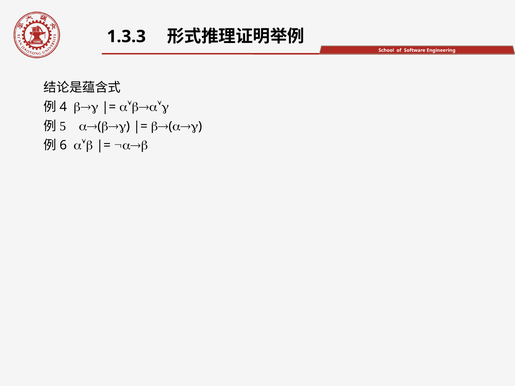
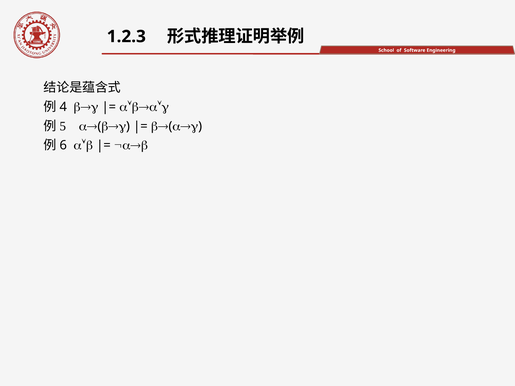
1.3.3: 1.3.3 -> 1.2.3 (126, 37)
